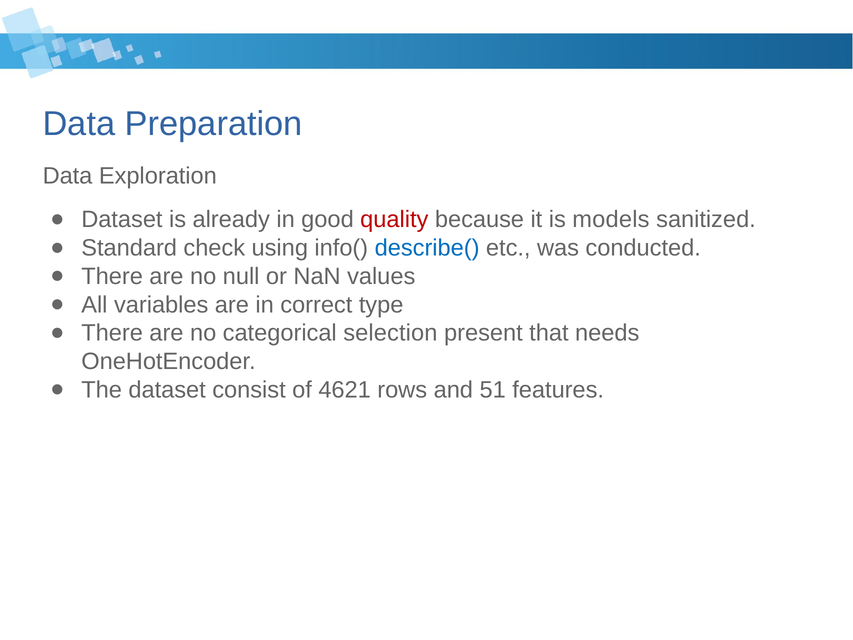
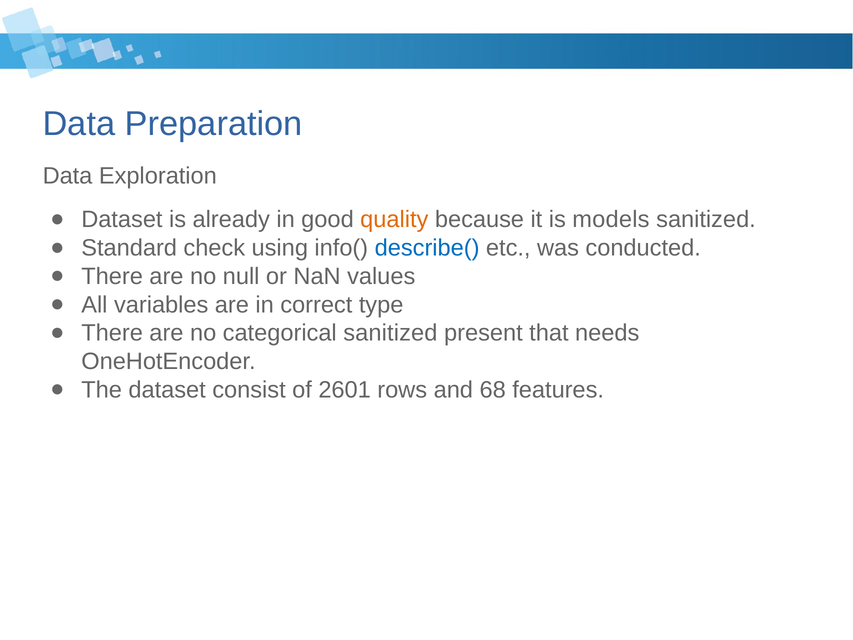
quality colour: red -> orange (394, 220)
categorical selection: selection -> sanitized (390, 333)
4621: 4621 -> 2601 (345, 390)
51: 51 -> 68 (493, 390)
